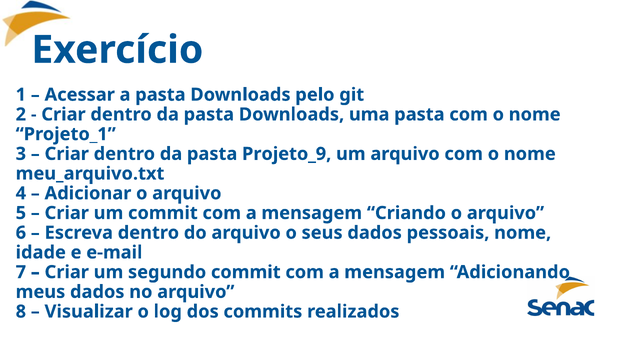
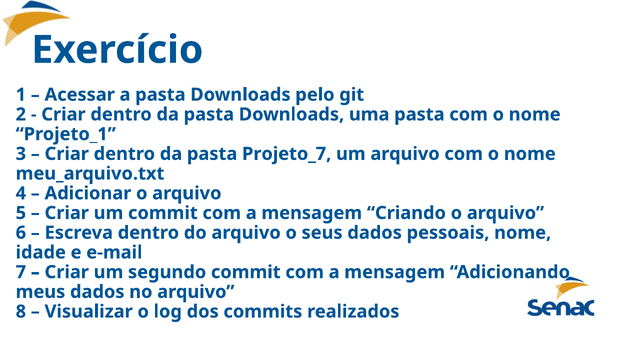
Projeto_9: Projeto_9 -> Projeto_7 (287, 154)
